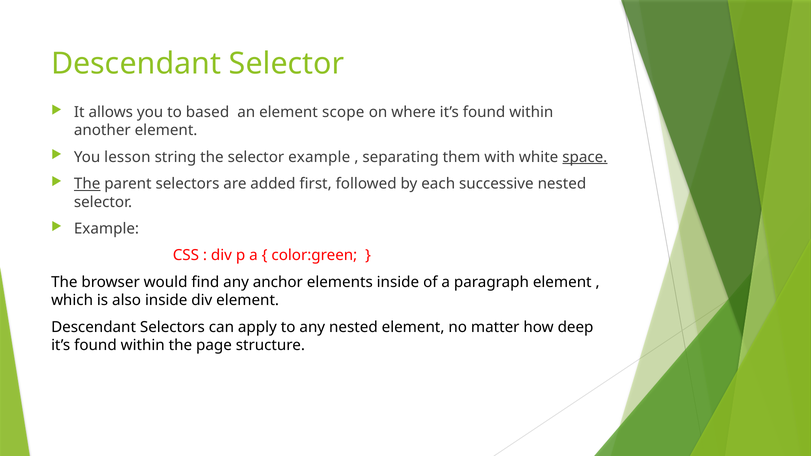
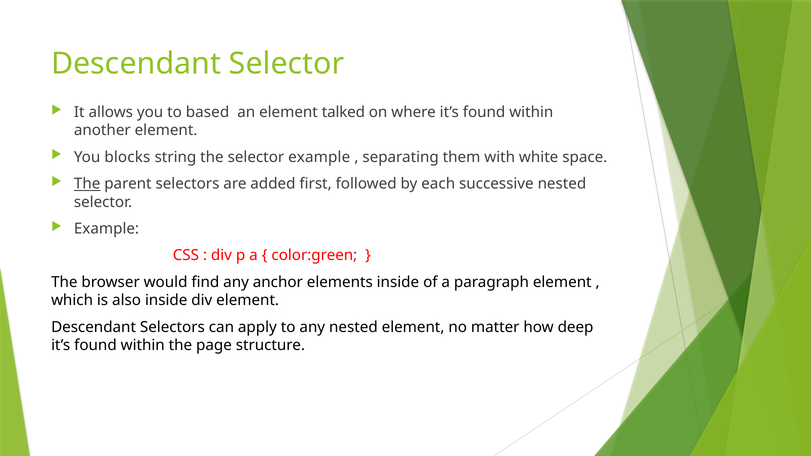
scope: scope -> talked (343, 112)
lesson: lesson -> blocks (127, 157)
space underline: present -> none (585, 157)
